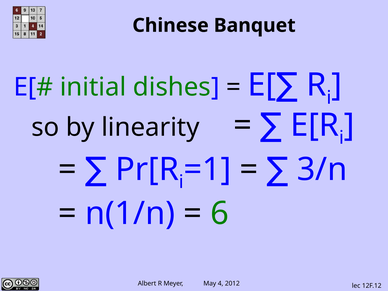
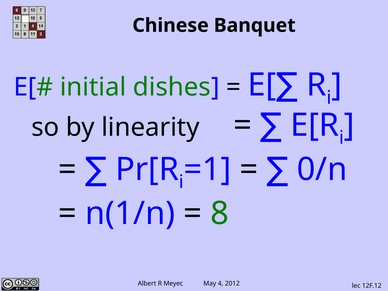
3/n: 3/n -> 0/n (322, 169)
6: 6 -> 8 (220, 214)
